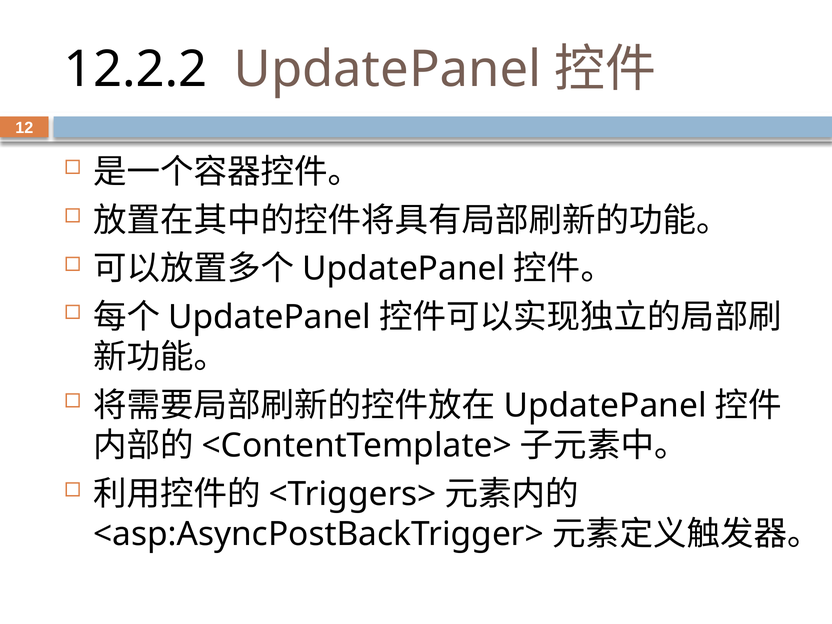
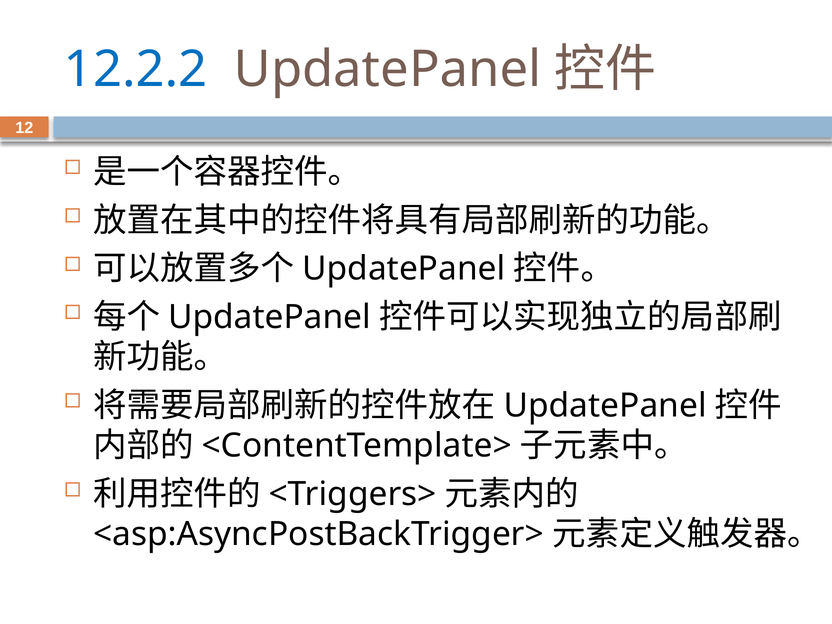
12.2.2 colour: black -> blue (136, 69)
